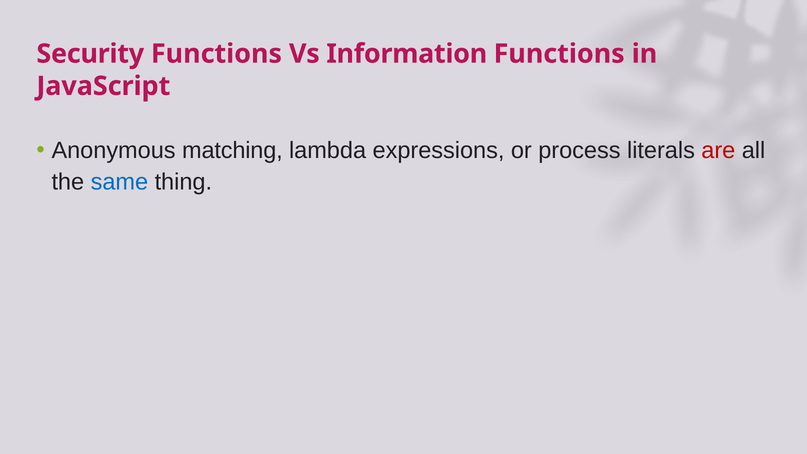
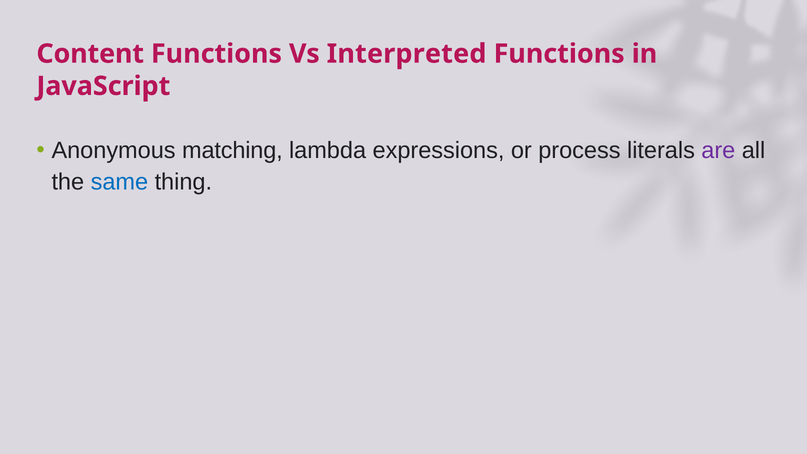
Security: Security -> Content (90, 54)
Information: Information -> Interpreted (407, 54)
are colour: red -> purple (718, 151)
